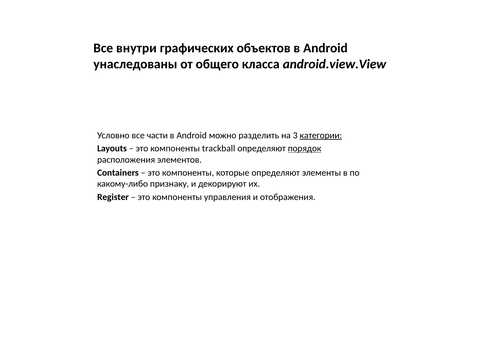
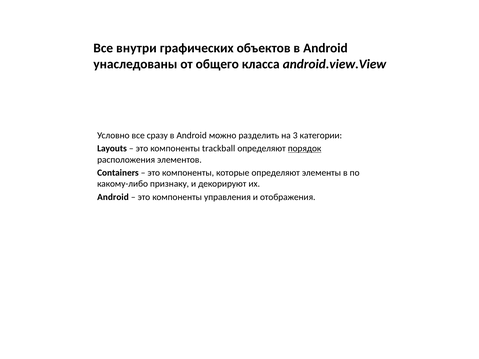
части: части -> сразу (157, 135)
категории underline: present -> none (321, 135)
Register: Register -> Android (113, 197)
